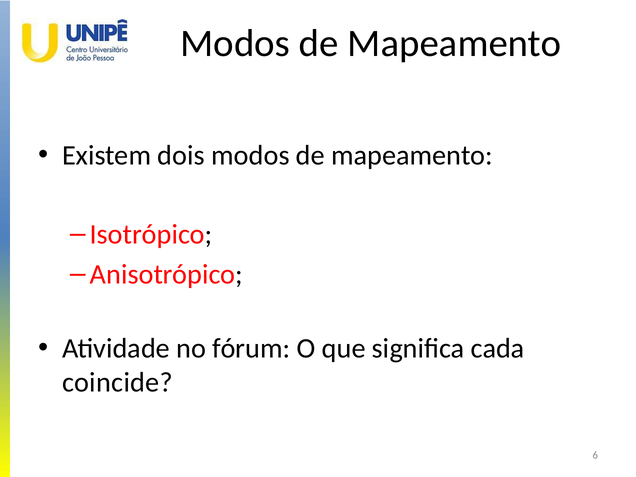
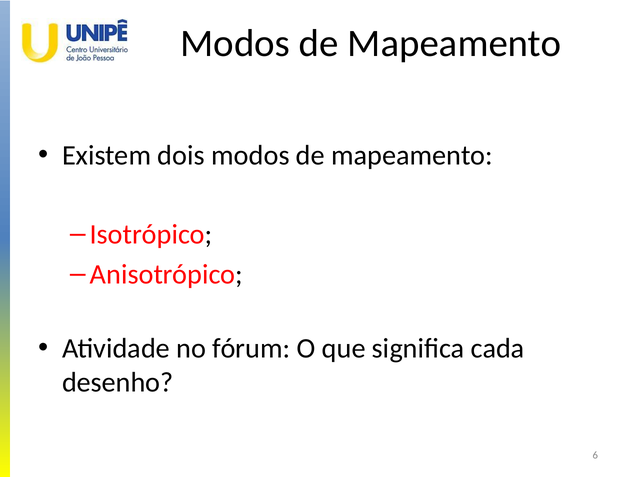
coincide: coincide -> desenho (118, 382)
